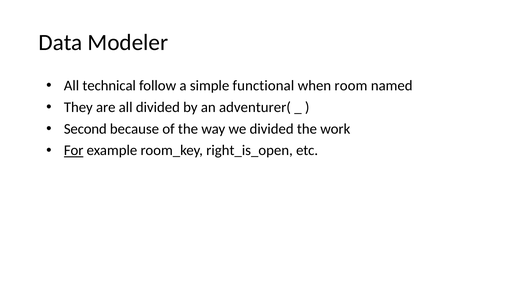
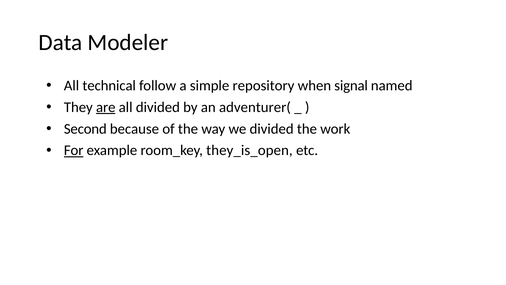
functional: functional -> repository (263, 86)
room: room -> signal (351, 86)
are underline: none -> present (106, 107)
right_is_open: right_is_open -> they_is_open (249, 150)
